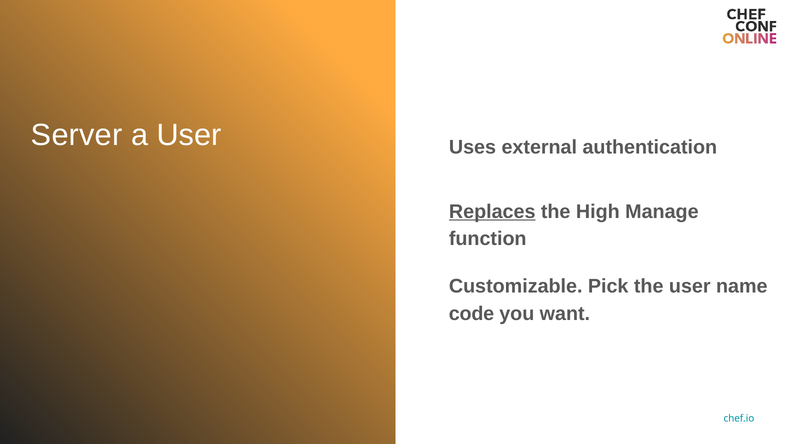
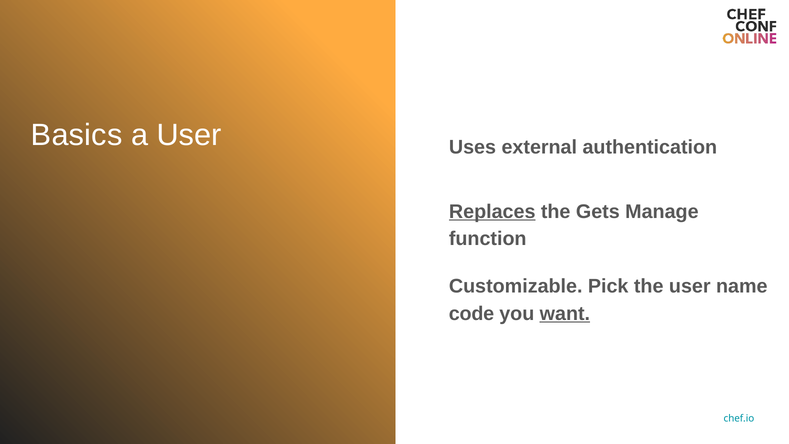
Server: Server -> Basics (77, 135)
High: High -> Gets (598, 211)
want underline: none -> present (565, 313)
